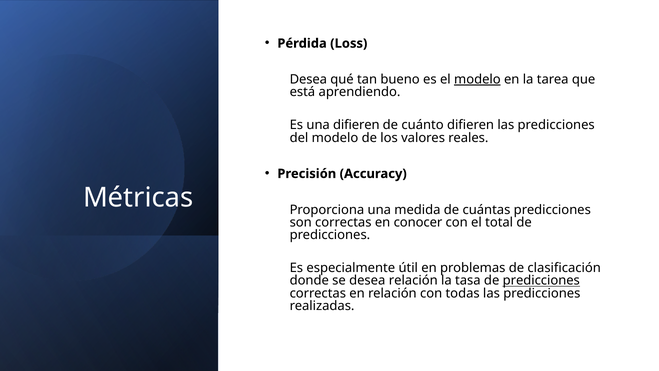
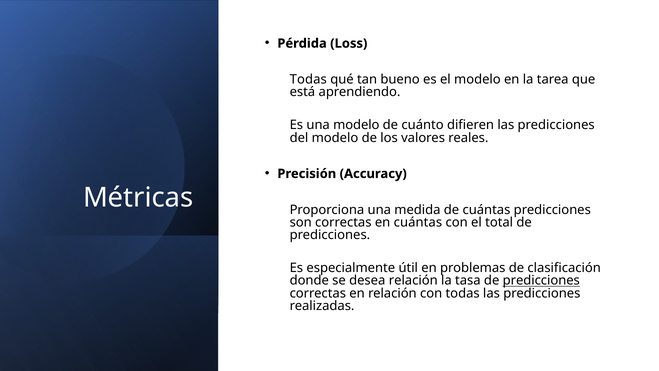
Desea: Desea -> Todas (308, 79)
modelo underline: present -> none (477, 79)
una difieren: difieren -> modelo (356, 125)
en conocer: conocer -> cuántas (418, 222)
